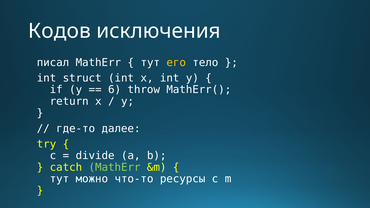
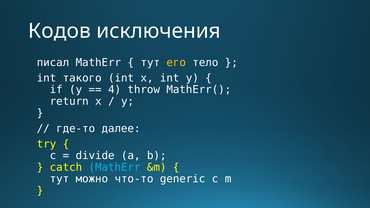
struct: struct -> такого (82, 78)
6: 6 -> 4 (115, 90)
MathErr colour: light green -> light blue (115, 167)
ресурсы: ресурсы -> generic (183, 179)
